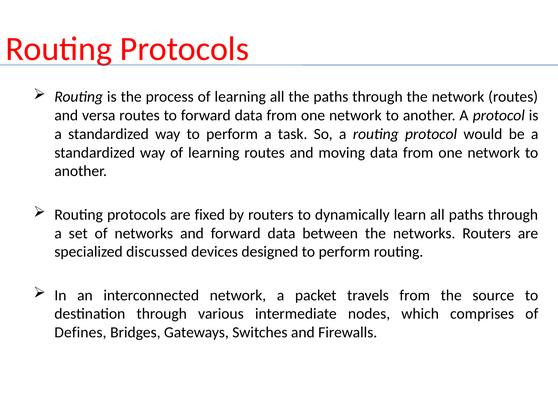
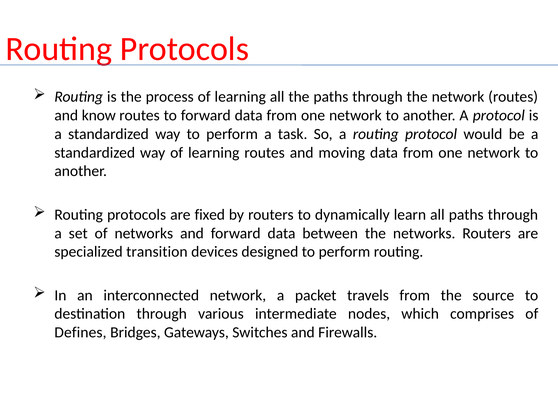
versa: versa -> know (99, 116)
discussed: discussed -> transition (157, 252)
